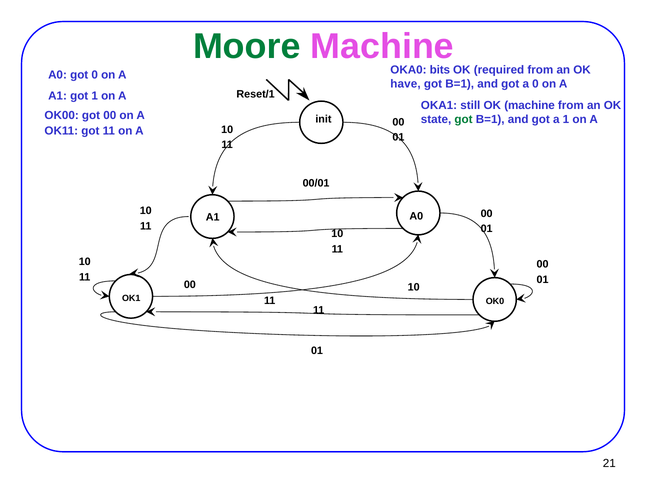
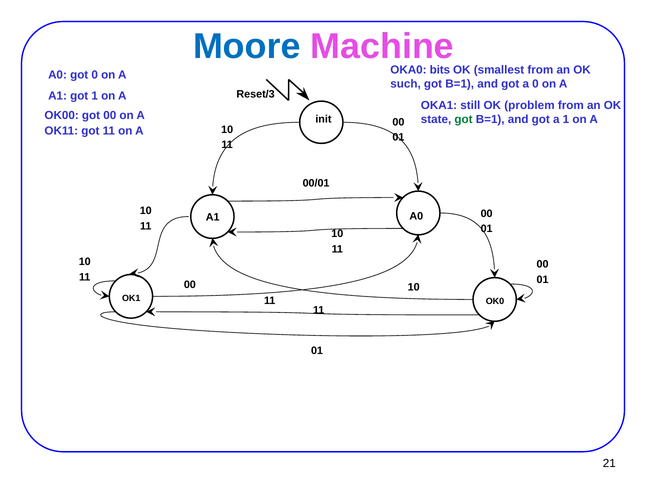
Moore colour: green -> blue (247, 47)
required: required -> smallest (499, 70)
have: have -> such (406, 84)
Reset/1: Reset/1 -> Reset/3 (256, 94)
OK machine: machine -> problem (529, 106)
